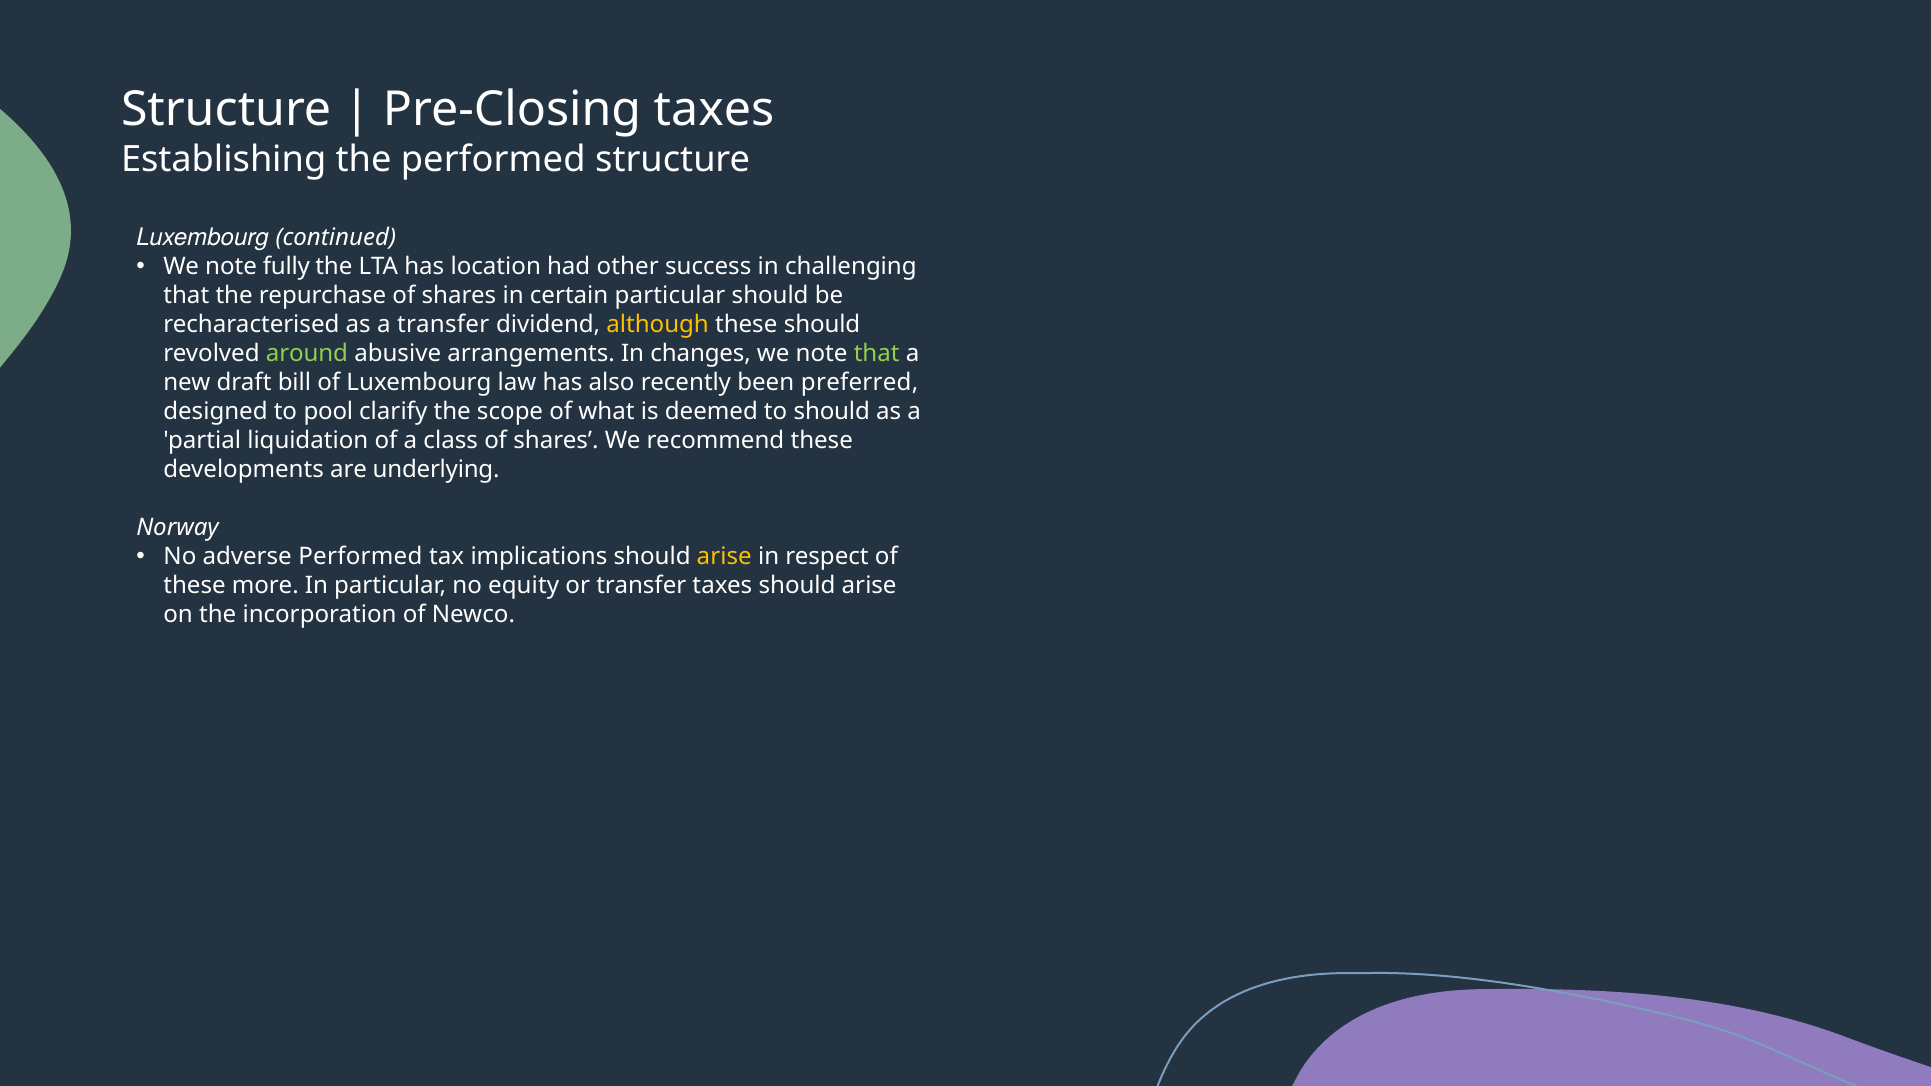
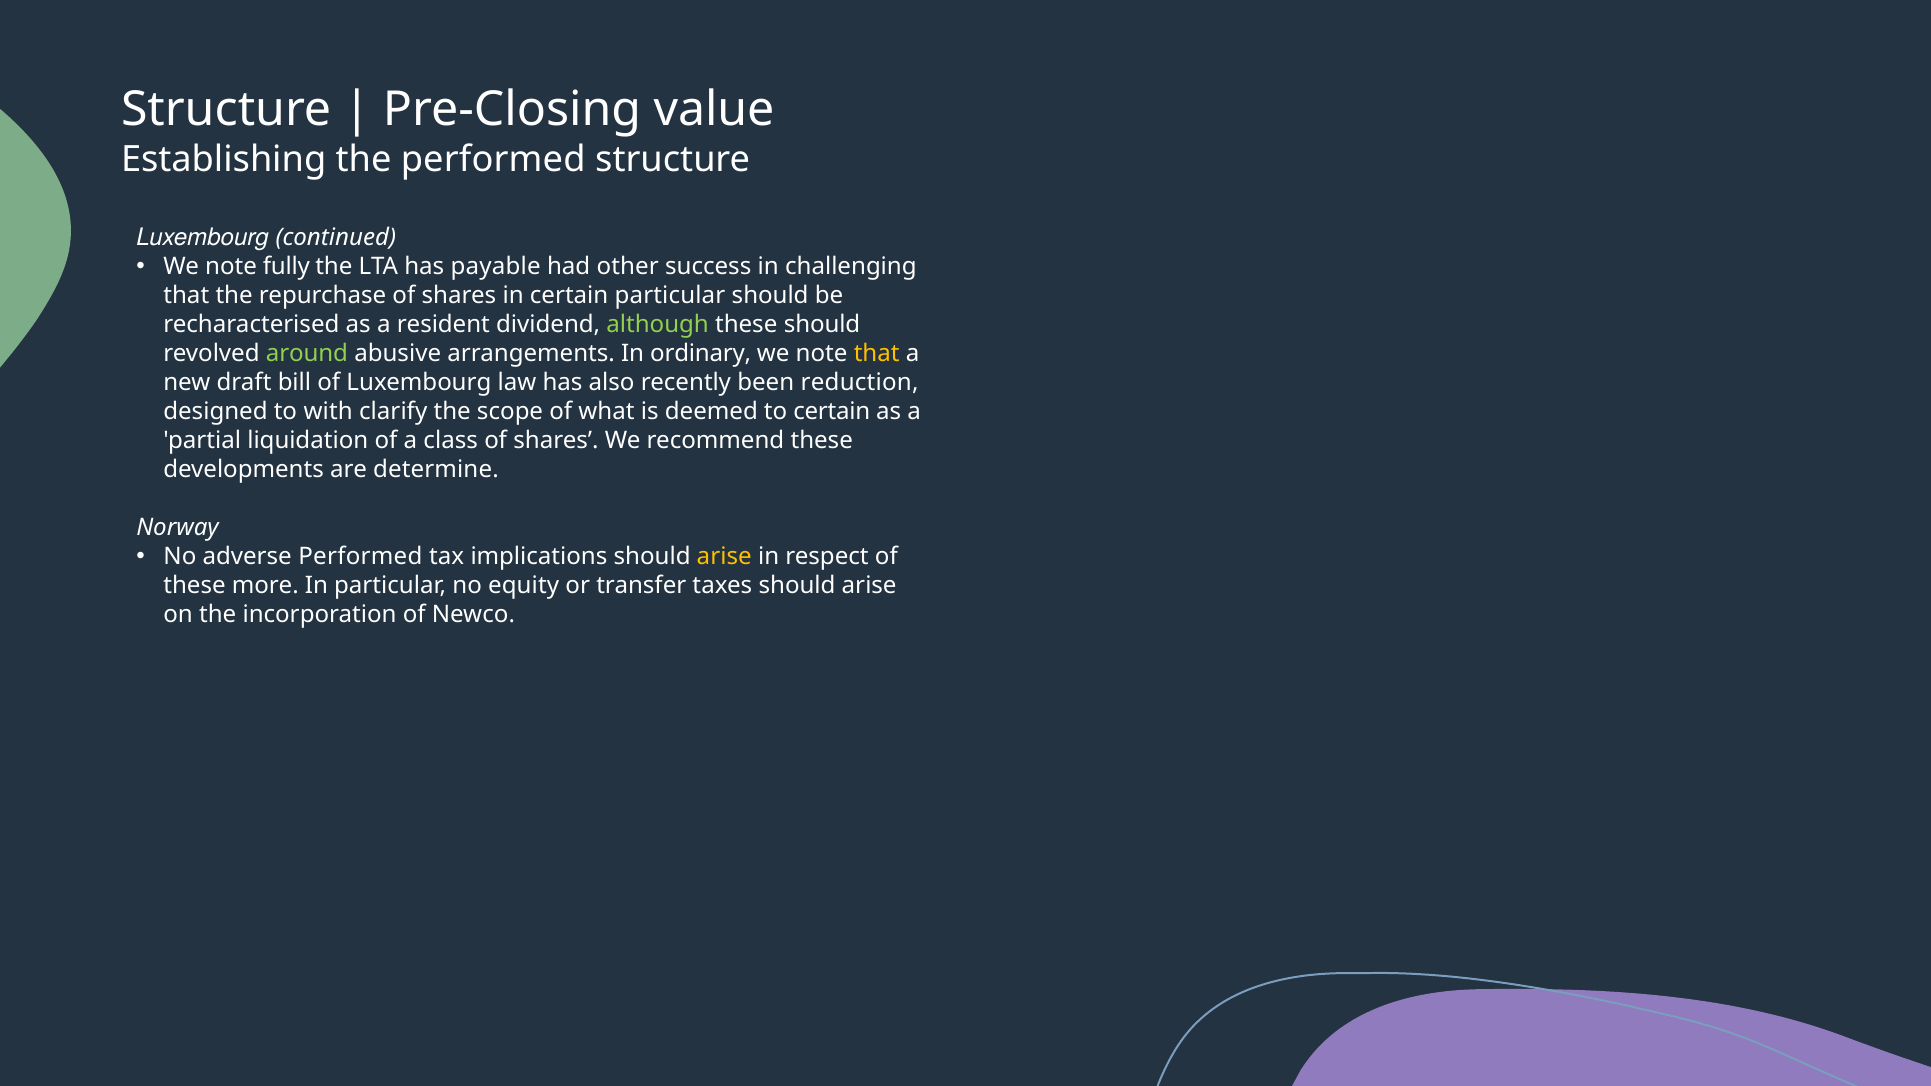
Pre-Closing taxes: taxes -> value (714, 109)
location: location -> payable (496, 267)
a transfer: transfer -> resident (443, 325)
although colour: yellow -> light green (658, 325)
changes: changes -> ordinary (701, 354)
that colour: light green -> yellow (877, 354)
preferred: preferred -> reduction (860, 383)
pool: pool -> with (328, 412)
to should: should -> certain (832, 412)
underlying: underlying -> determine (436, 470)
